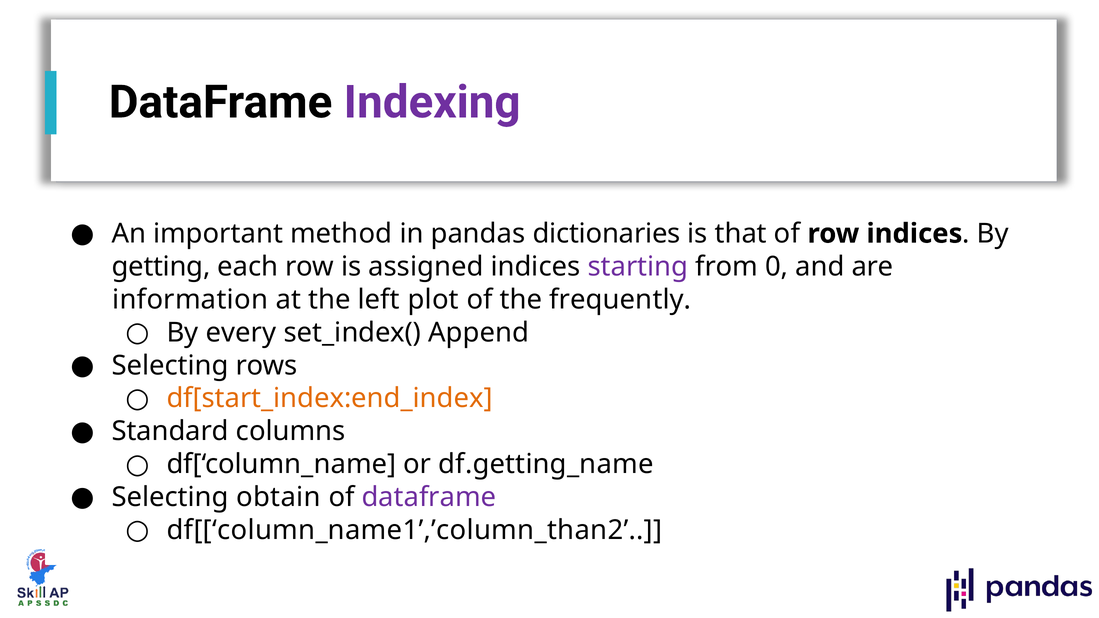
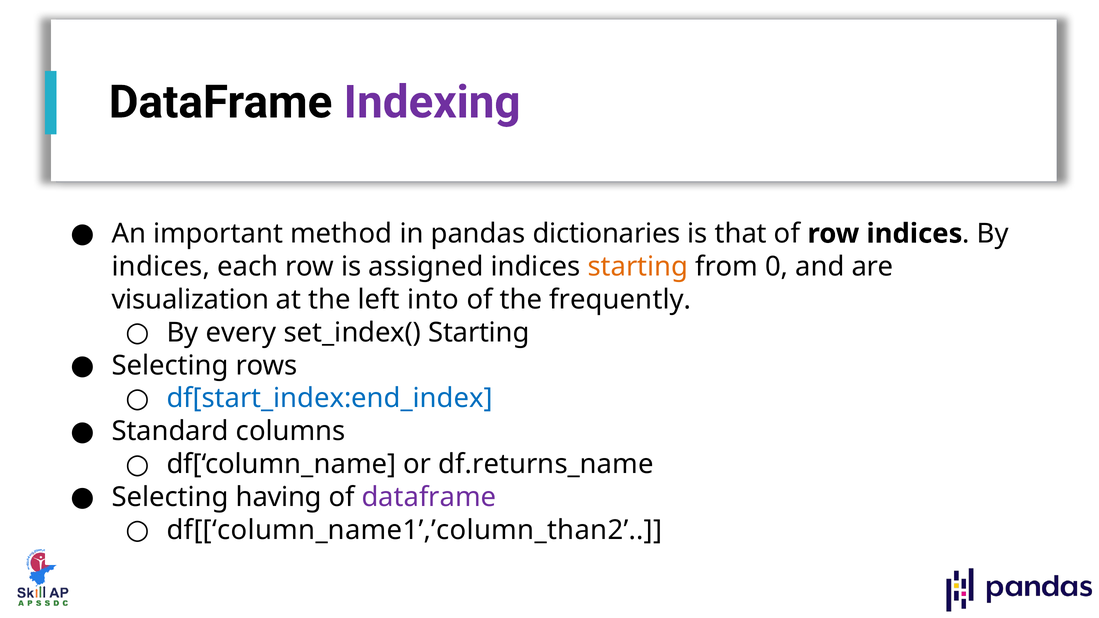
getting: getting -> indices (161, 267)
starting colour: purple -> orange (638, 267)
information: information -> visualization (190, 300)
plot: plot -> into (433, 300)
set_index( Append: Append -> Starting (479, 333)
df[start_index:end_index colour: orange -> blue (330, 399)
df.getting_name: df.getting_name -> df.returns_name (546, 464)
obtain: obtain -> having (279, 497)
